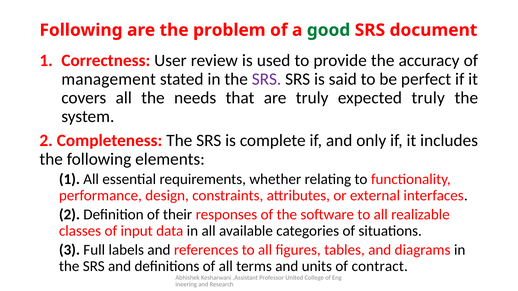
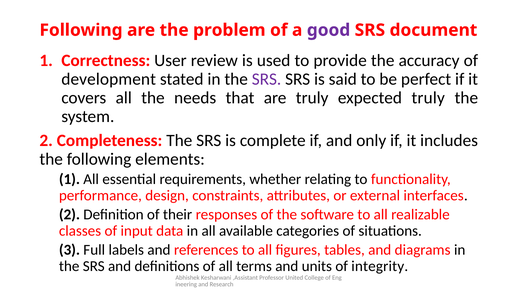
good colour: green -> purple (329, 30)
management: management -> development (109, 79)
contract: contract -> integrity (380, 266)
